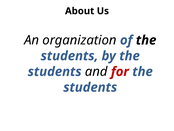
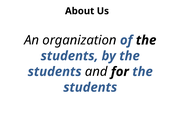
for colour: red -> black (120, 71)
